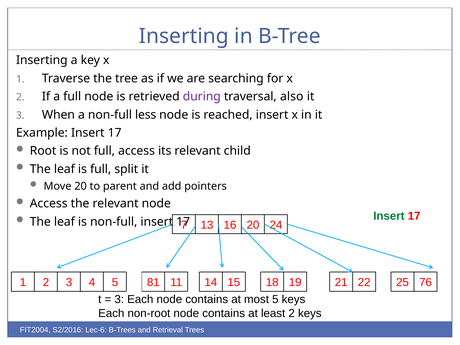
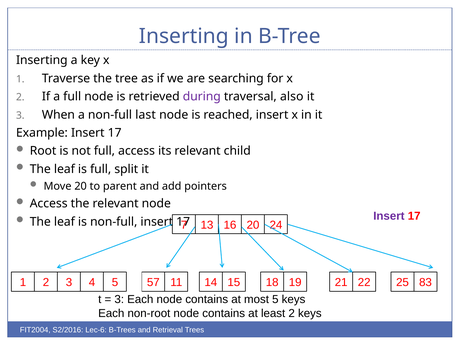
less: less -> last (146, 115)
Insert colour: green -> purple (389, 216)
81: 81 -> 57 (153, 283)
76: 76 -> 83 (425, 283)
